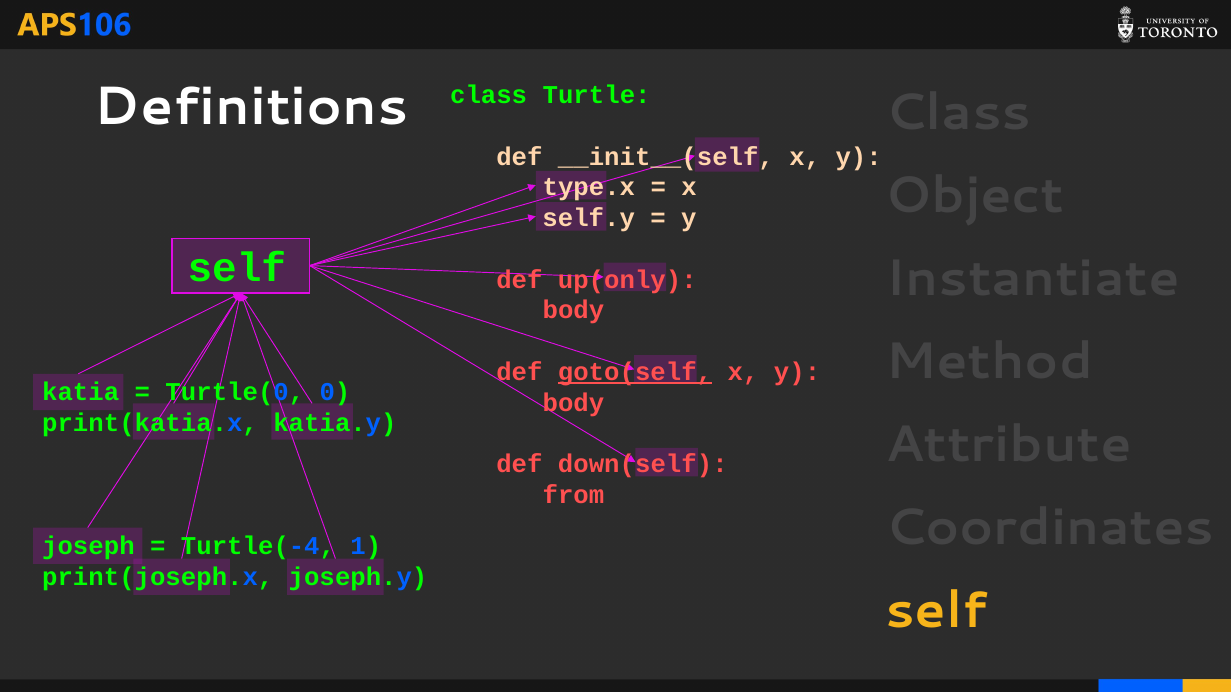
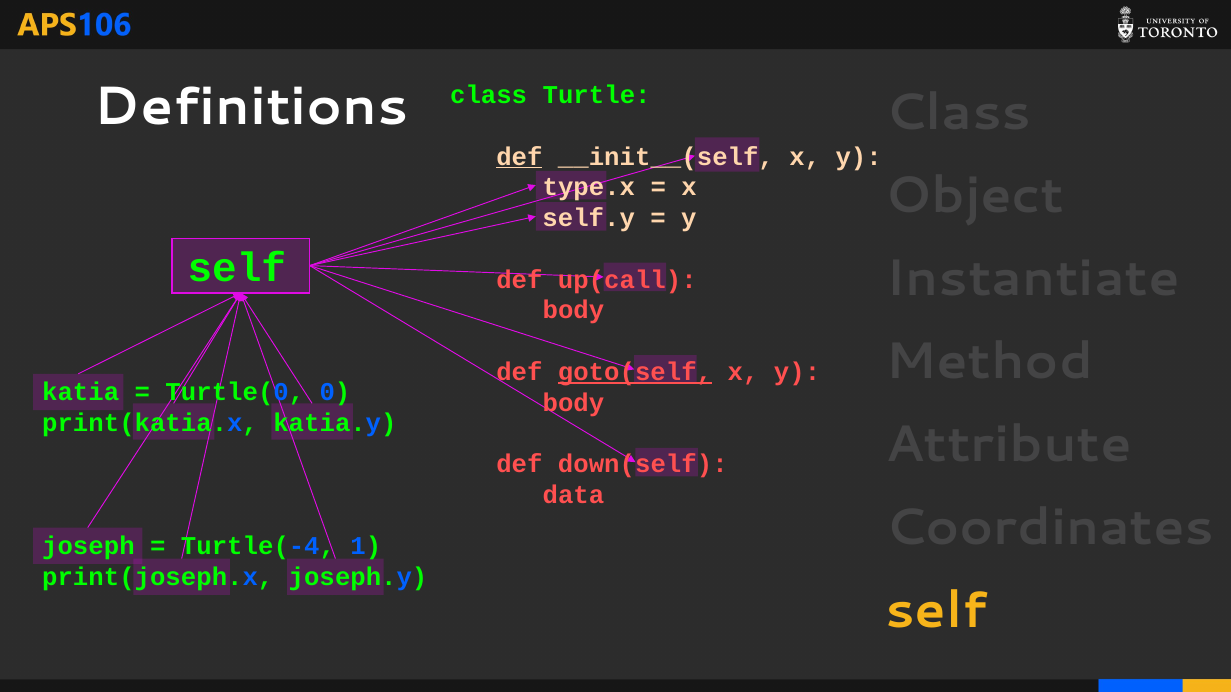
def underline: none -> present (519, 157)
up(only: up(only -> up(call (627, 280)
from: from -> data (573, 495)
